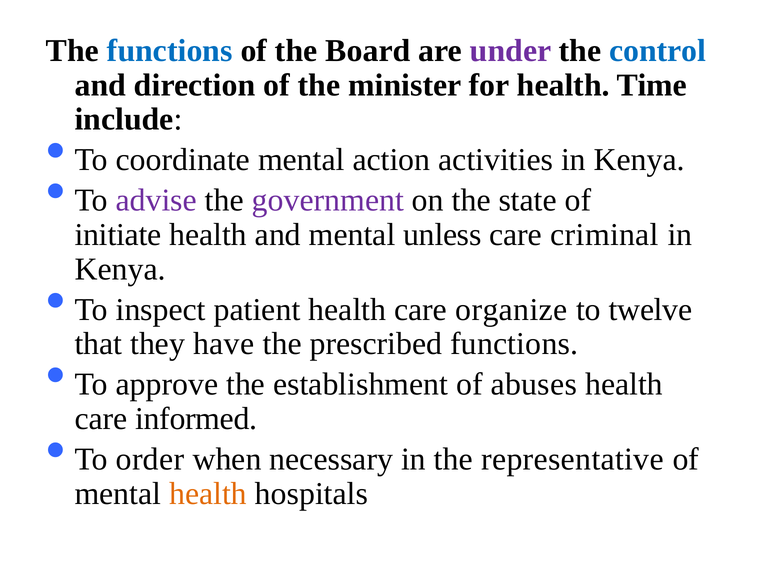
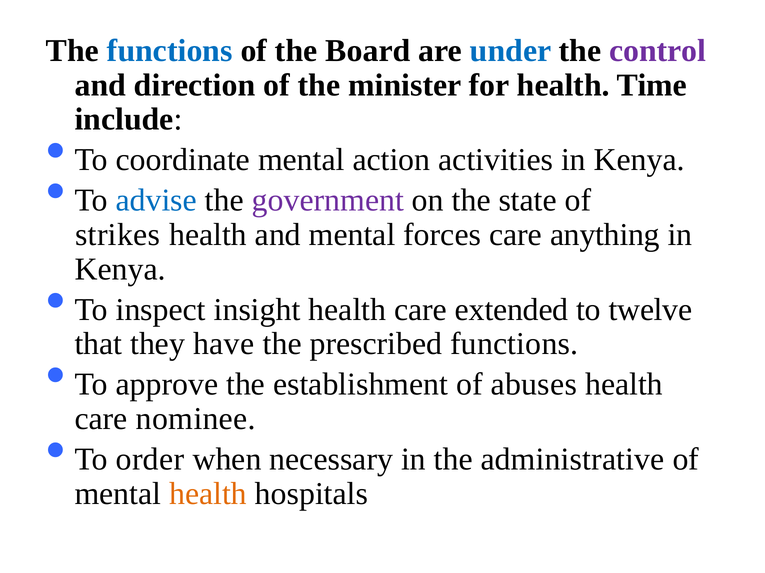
under colour: purple -> blue (511, 51)
control colour: blue -> purple (658, 51)
advise colour: purple -> blue (156, 201)
initiate: initiate -> strikes (118, 235)
unless: unless -> forces (442, 235)
criminal: criminal -> anything (605, 235)
patient: patient -> insight (257, 310)
organize: organize -> extended (512, 310)
informed: informed -> nominee (196, 419)
representative: representative -> administrative (573, 460)
